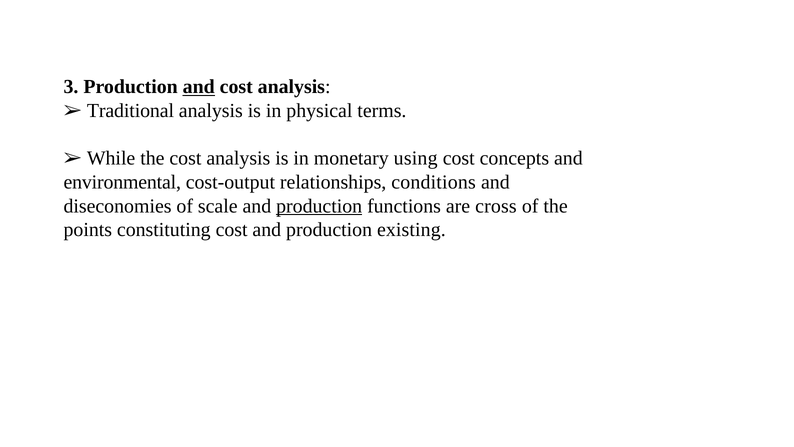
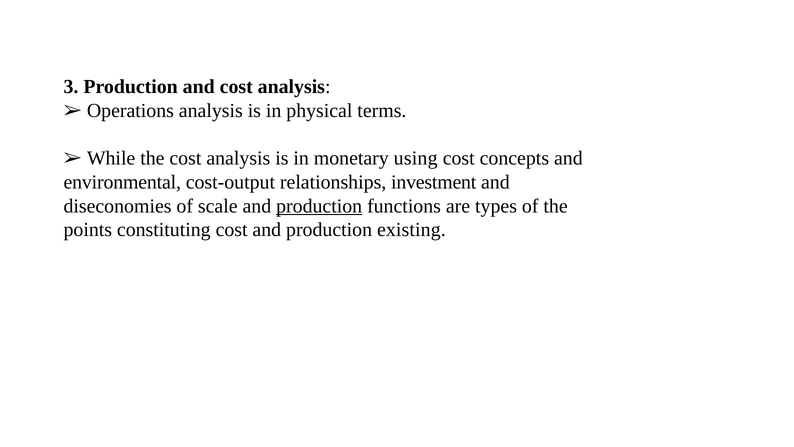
and underline: present -> none (199, 87)
Traditional: Traditional -> Operations (130, 111)
conditions: conditions -> investment (434, 182)
cross: cross -> types (496, 206)
